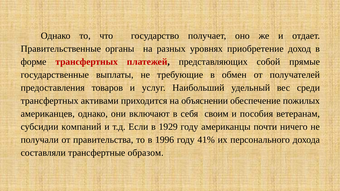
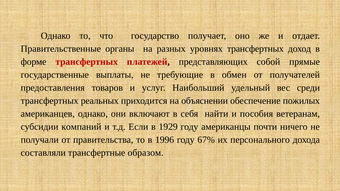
уровнях приобретение: приобретение -> трансфертных (255, 49)
активами: активами -> реальных (100, 101)
своим: своим -> найти (216, 114)
41%: 41% -> 67% (206, 140)
